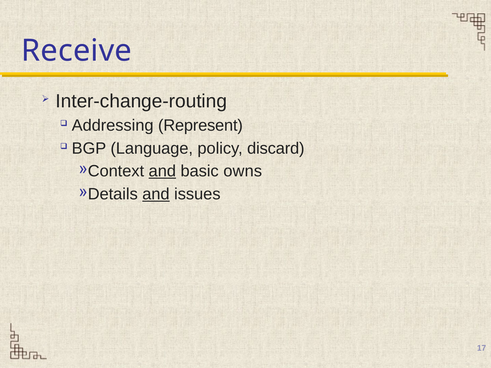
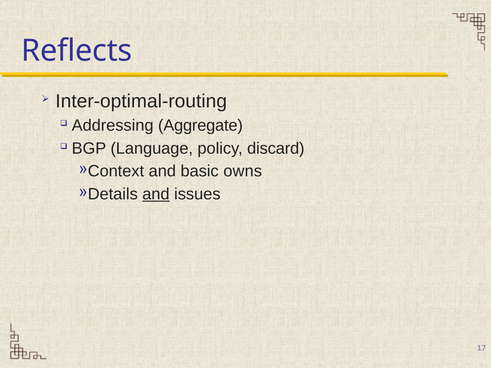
Receive: Receive -> Reflects (77, 51)
Inter-change-routing: Inter-change-routing -> Inter-optimal-routing (141, 101)
Represent: Represent -> Aggregate (200, 126)
and underline: present -> none (162, 171)
